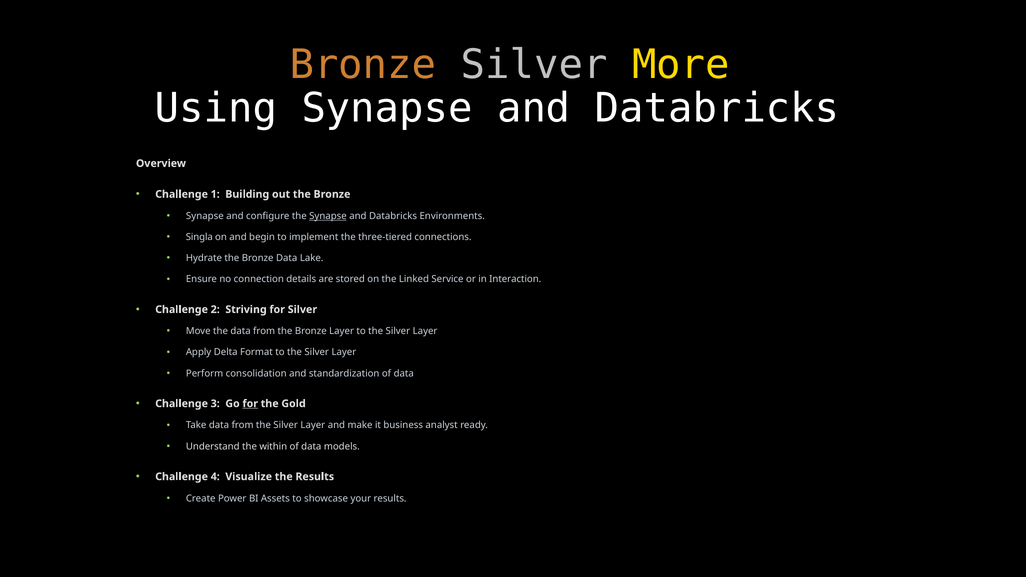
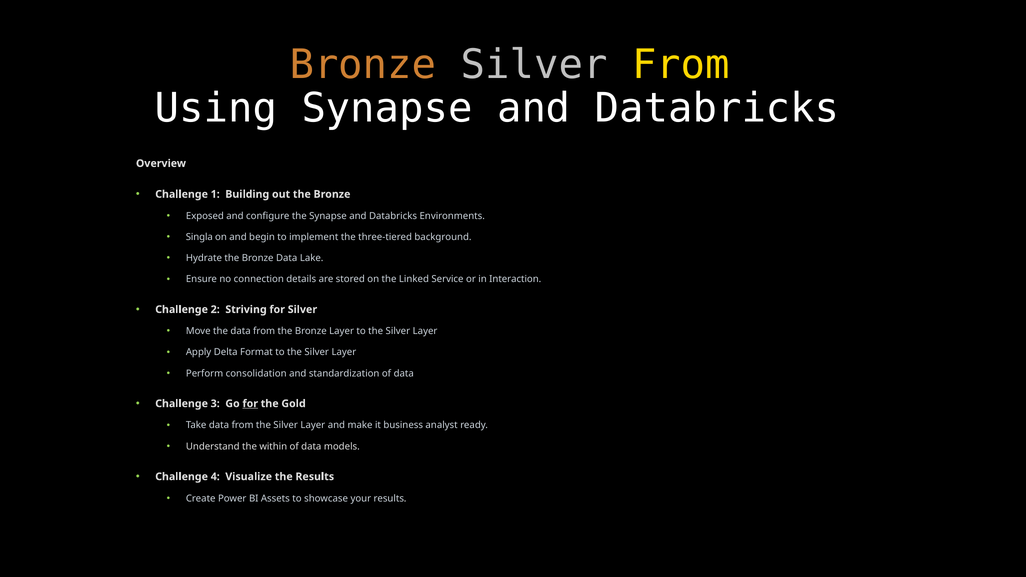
Silver More: More -> From (681, 65)
Synapse: Synapse -> Exposed (205, 216)
Synapse underline: present -> none (328, 216)
connections: connections -> background (443, 237)
